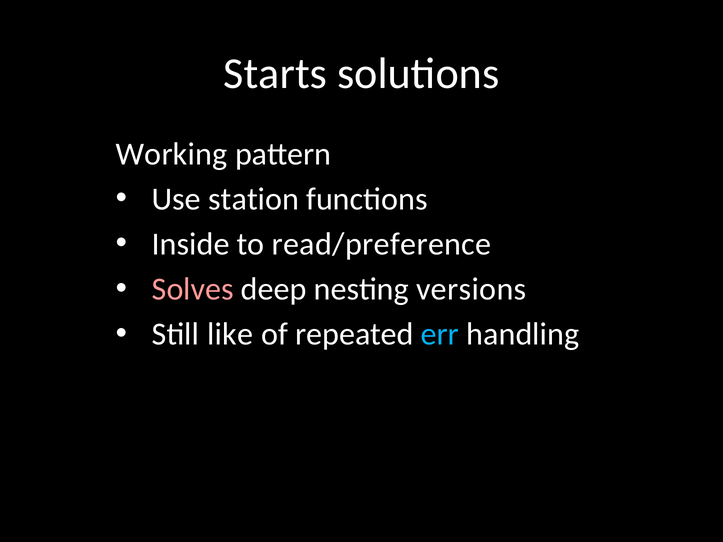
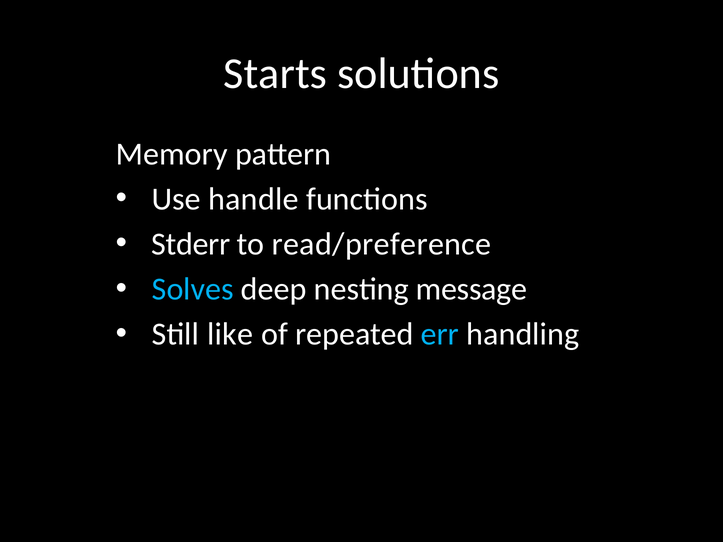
Working: Working -> Memory (172, 154)
station: station -> handle (254, 199)
Inside: Inside -> Stderr (191, 244)
Solves colour: pink -> light blue (193, 289)
versions: versions -> message (472, 289)
